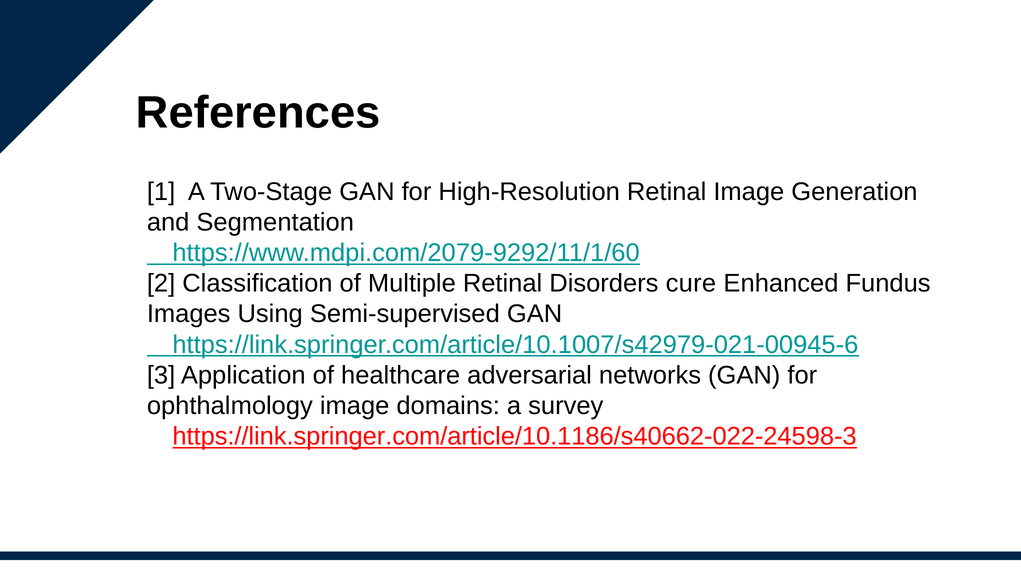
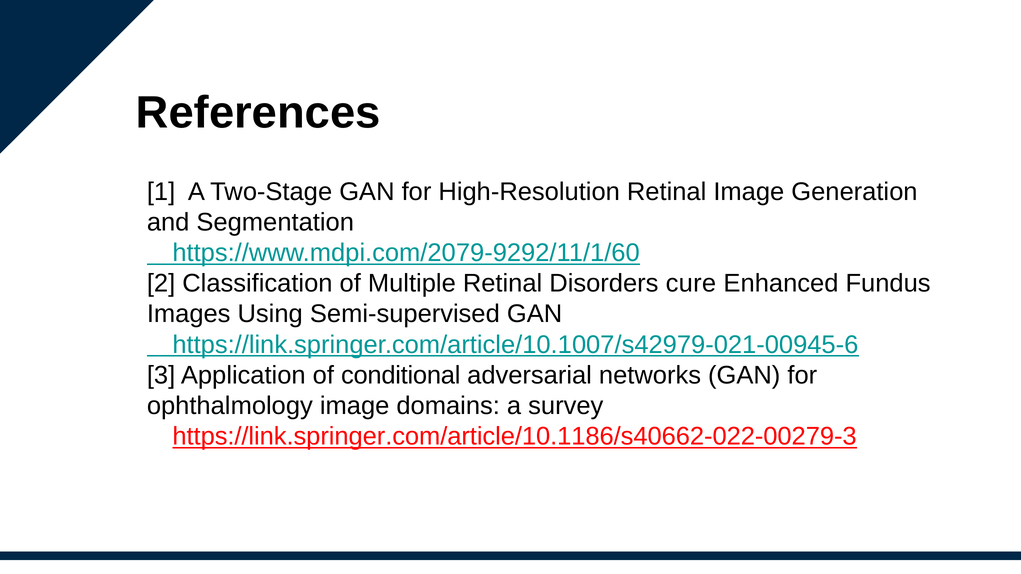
healthcare: healthcare -> conditional (401, 375)
https://link.springer.com/article/10.1186/s40662-022-24598-3: https://link.springer.com/article/10.1186/s40662-022-24598-3 -> https://link.springer.com/article/10.1186/s40662-022-00279-3 (515, 437)
